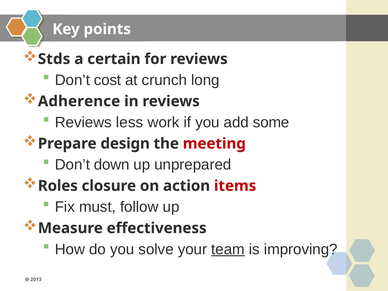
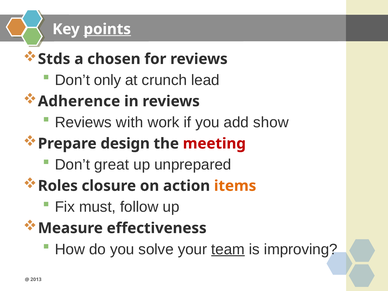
points underline: none -> present (107, 29)
certain: certain -> chosen (114, 59)
cost: cost -> only (108, 80)
long: long -> lead (205, 80)
less: less -> with (130, 122)
some: some -> show (271, 122)
down: down -> great (112, 165)
items colour: red -> orange (235, 186)
